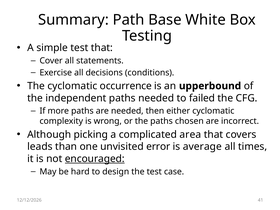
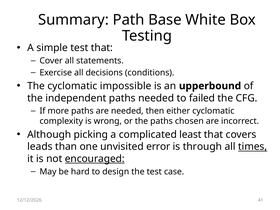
occurrence: occurrence -> impossible (126, 86)
area: area -> least (190, 135)
average: average -> through (202, 147)
times underline: none -> present (253, 147)
